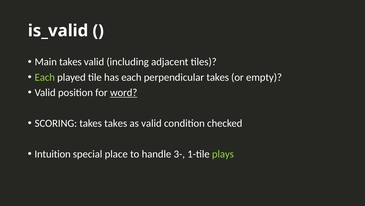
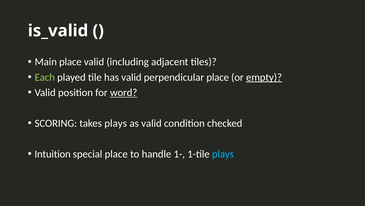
Main takes: takes -> place (70, 62)
has each: each -> valid (131, 77)
perpendicular takes: takes -> place (218, 77)
empty underline: none -> present (264, 77)
takes takes: takes -> plays (116, 123)
3-: 3- -> 1- (179, 154)
plays colour: light green -> light blue (223, 154)
